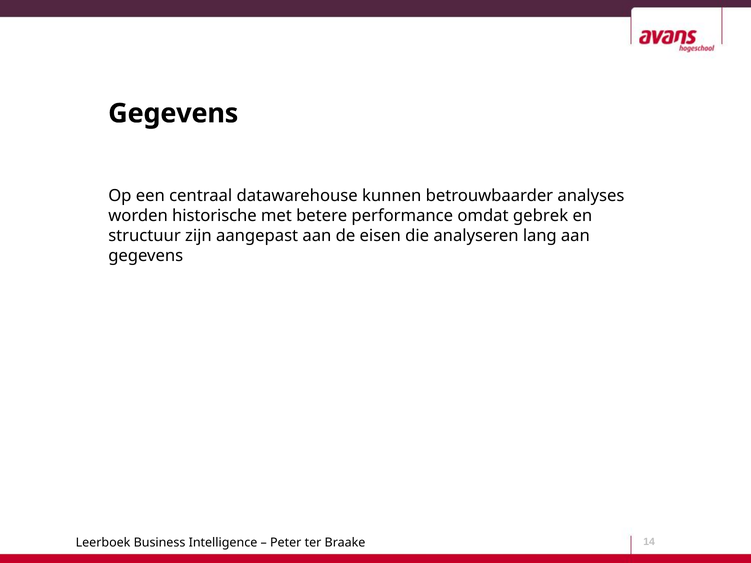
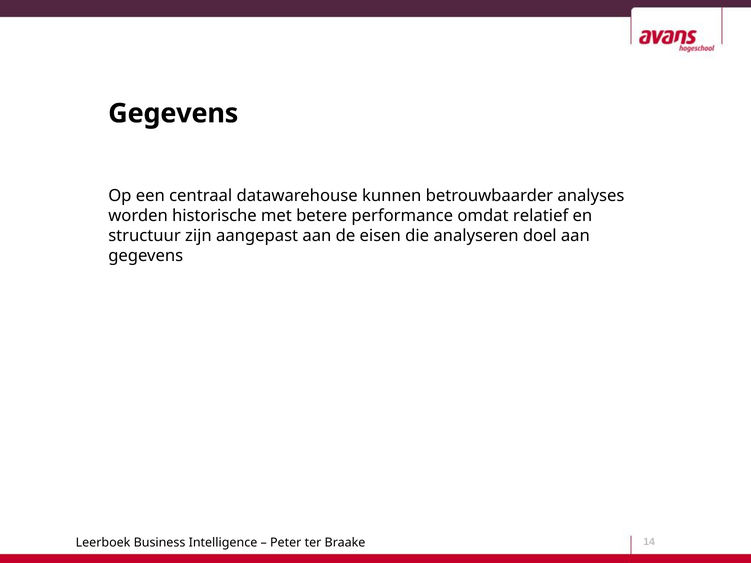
gebrek: gebrek -> relatief (541, 216)
lang: lang -> doel (540, 236)
